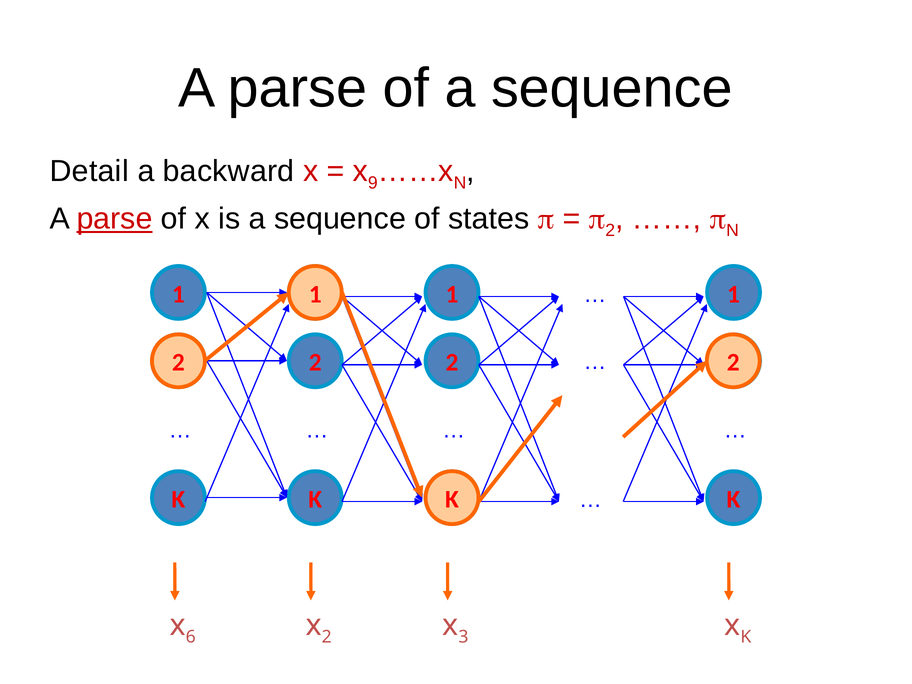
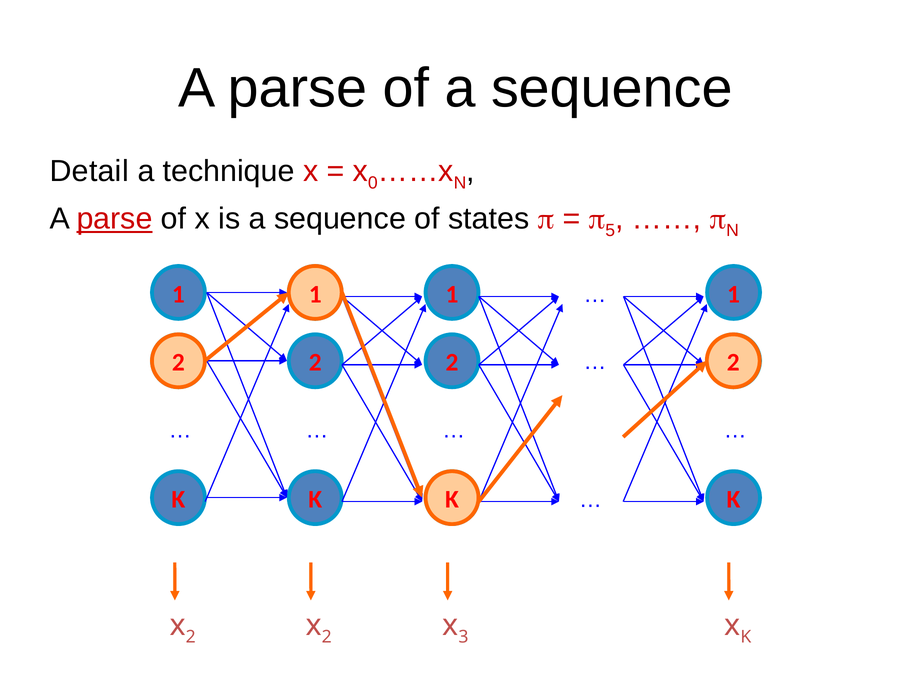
backward: backward -> technique (229, 171)
9: 9 -> 0 (373, 183)
2: 2 -> 5 (610, 230)
6: 6 -> 2 (191, 637)
